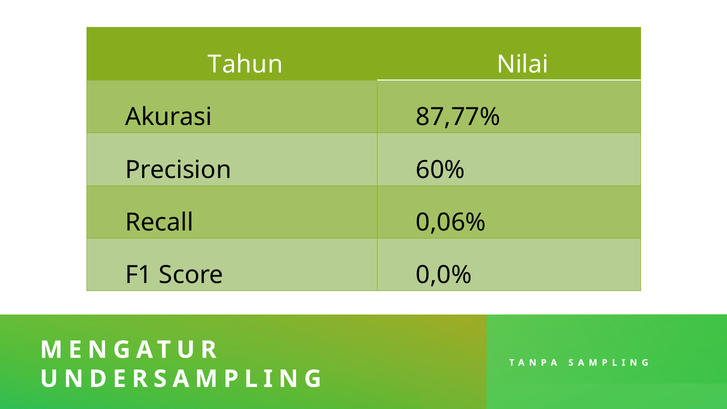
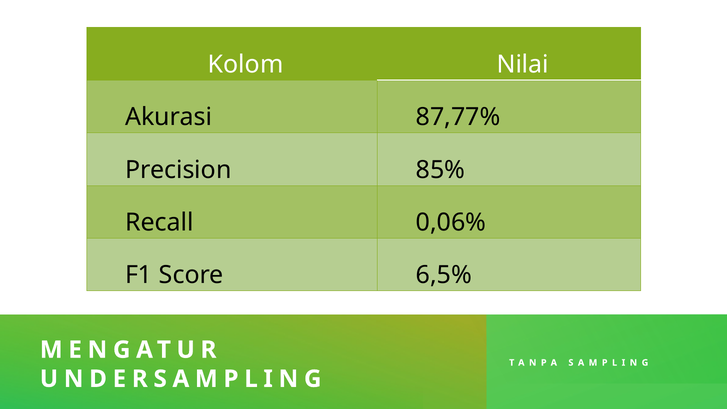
Tahun: Tahun -> Kolom (246, 64)
60%: 60% -> 85% (441, 170)
0,0%: 0,0% -> 6,5% (444, 275)
